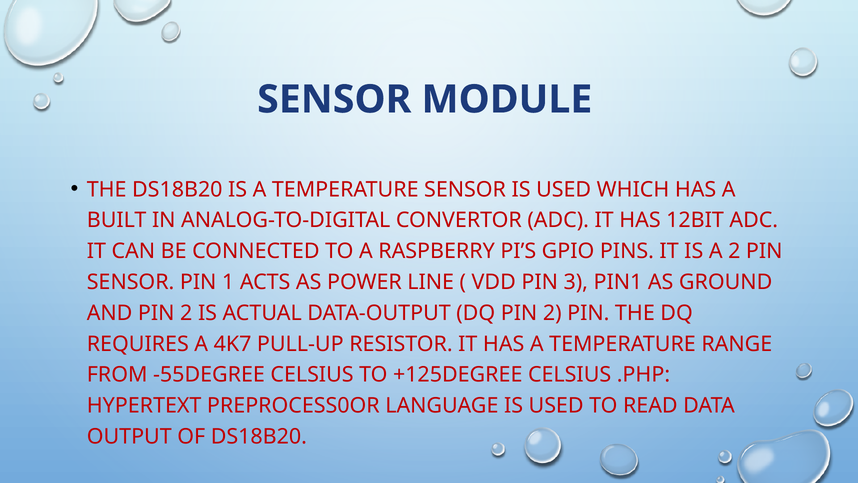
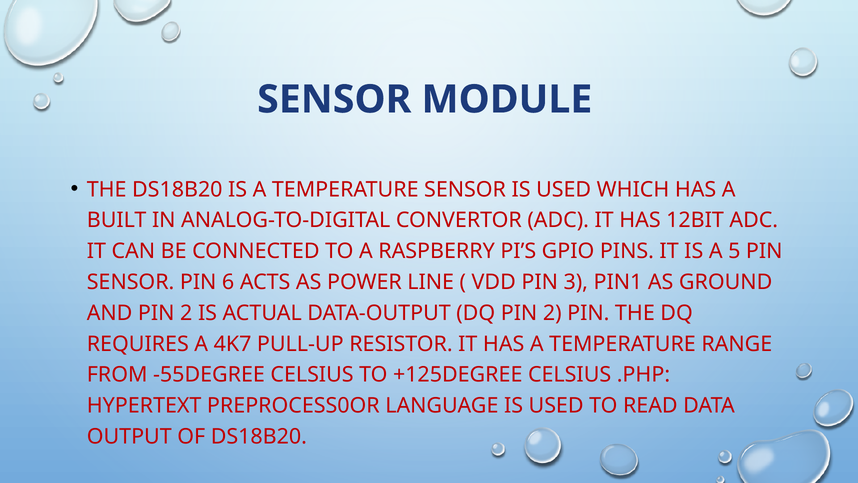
A 2: 2 -> 5 (734, 251)
1: 1 -> 6 (228, 282)
